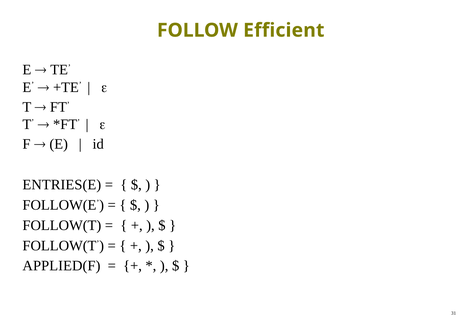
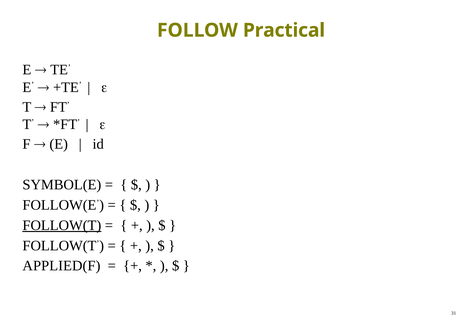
Efficient: Efficient -> Practical (284, 30)
ENTRIES(E: ENTRIES(E -> SYMBOL(E (62, 185)
FOLLOW(T underline: none -> present (62, 225)
